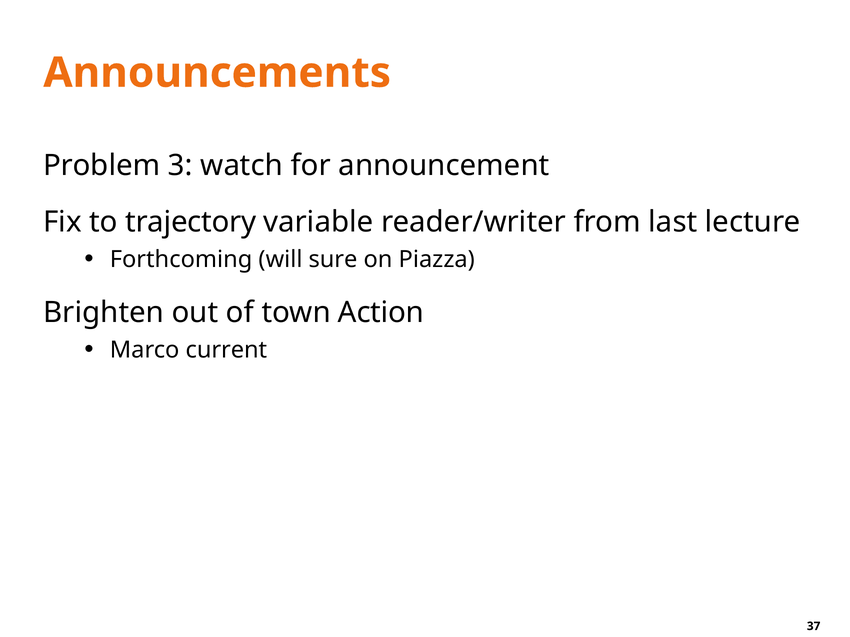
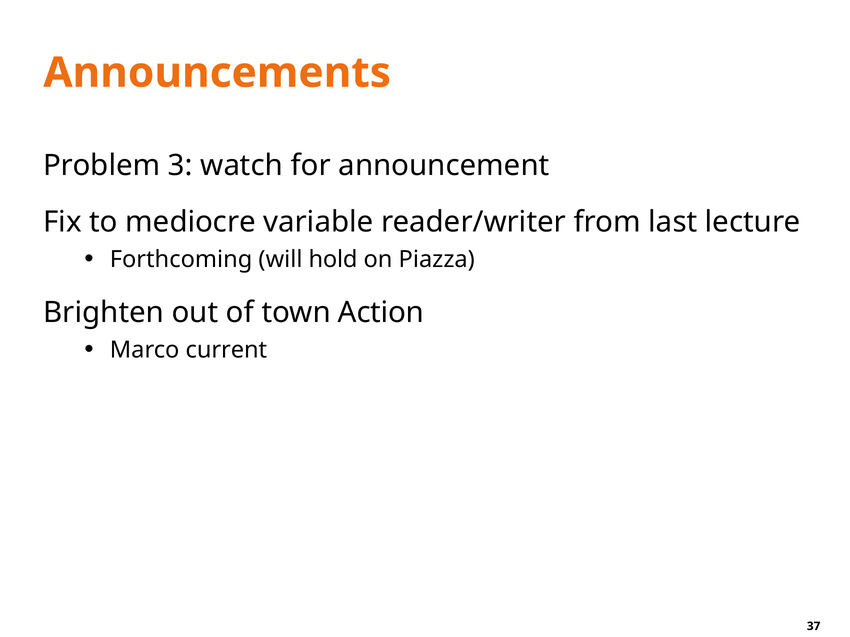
trajectory: trajectory -> mediocre (191, 222)
sure: sure -> hold (333, 259)
